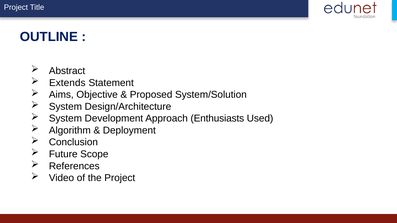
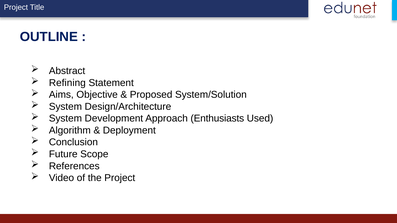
Extends: Extends -> Refining (67, 83)
